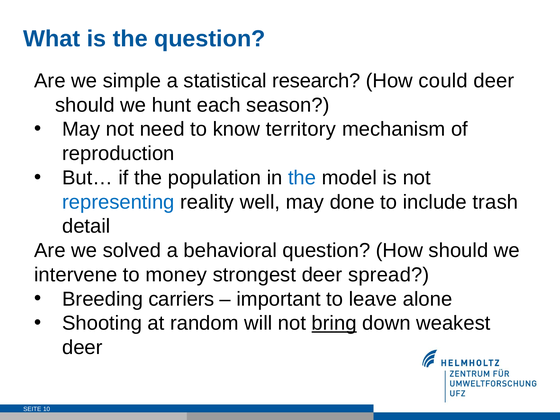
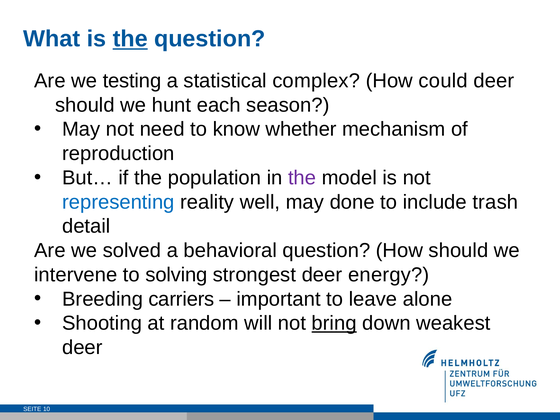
the underline: none -> present (130, 39)
simple: simple -> testing (132, 81)
research: research -> complex (316, 81)
territory: territory -> whether (301, 129)
the colour: blue -> purple (302, 178)
money: money -> solving (176, 275)
spread: spread -> energy (389, 275)
